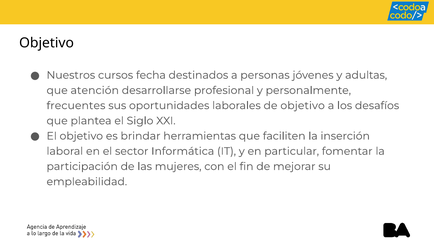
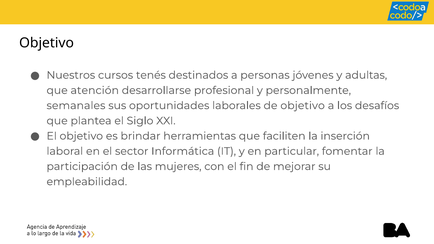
fecha: fecha -> tenés (151, 75)
frecuentes: frecuentes -> semanales (76, 106)
